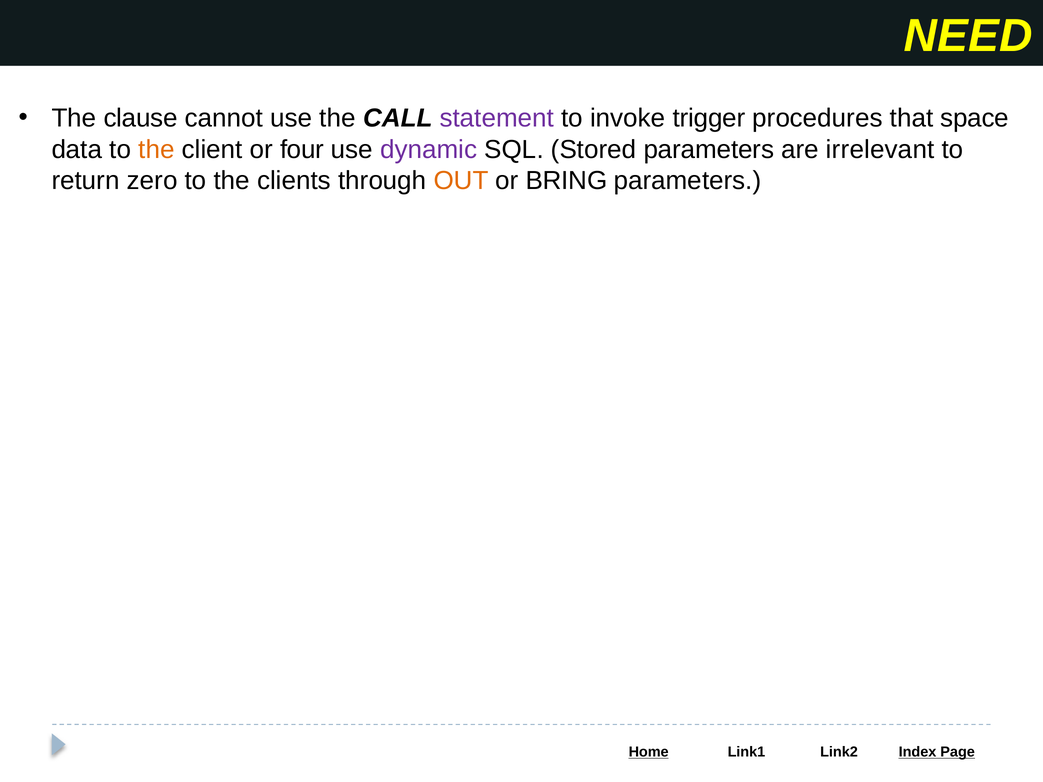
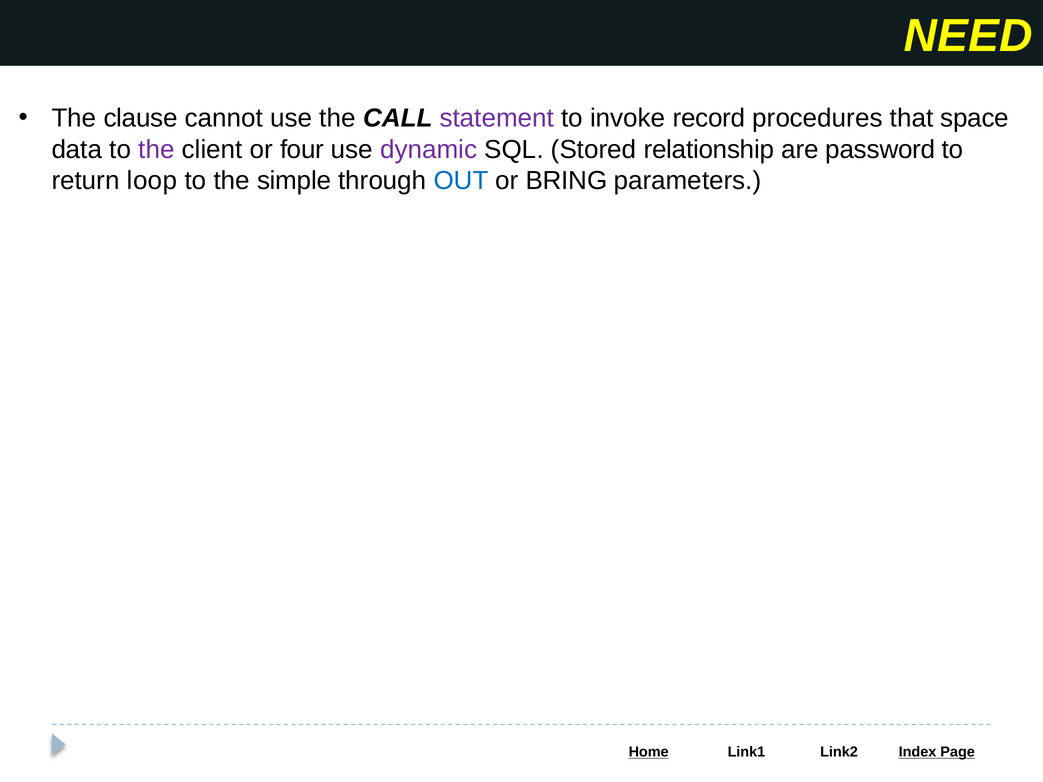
trigger: trigger -> record (709, 118)
the colour: orange -> purple (156, 149)
Stored parameters: parameters -> relationship (709, 149)
irrelevant: irrelevant -> password (880, 149)
zero: zero -> loop (152, 181)
clients: clients -> simple (294, 181)
OUT colour: orange -> blue (461, 181)
